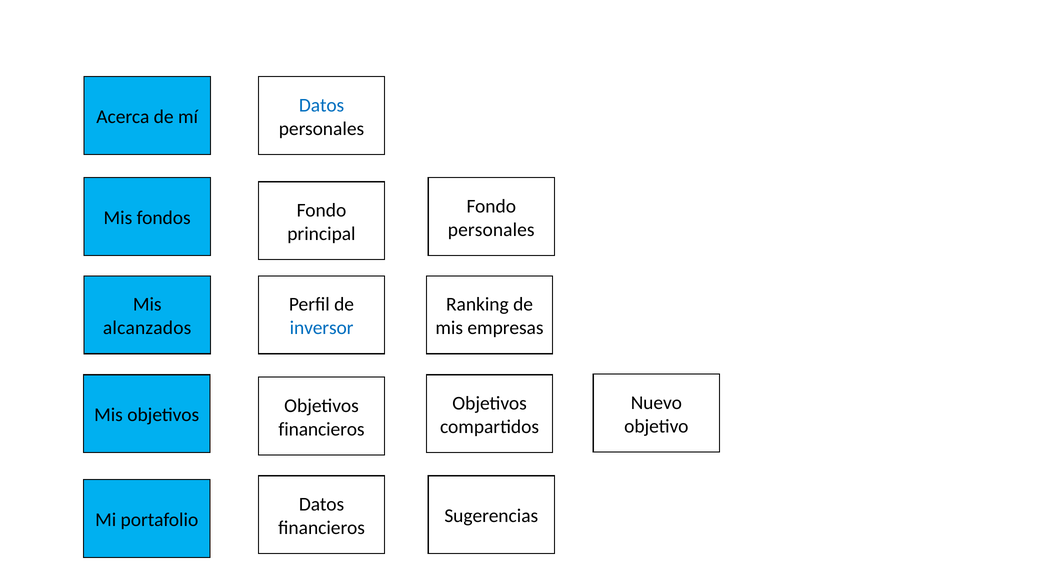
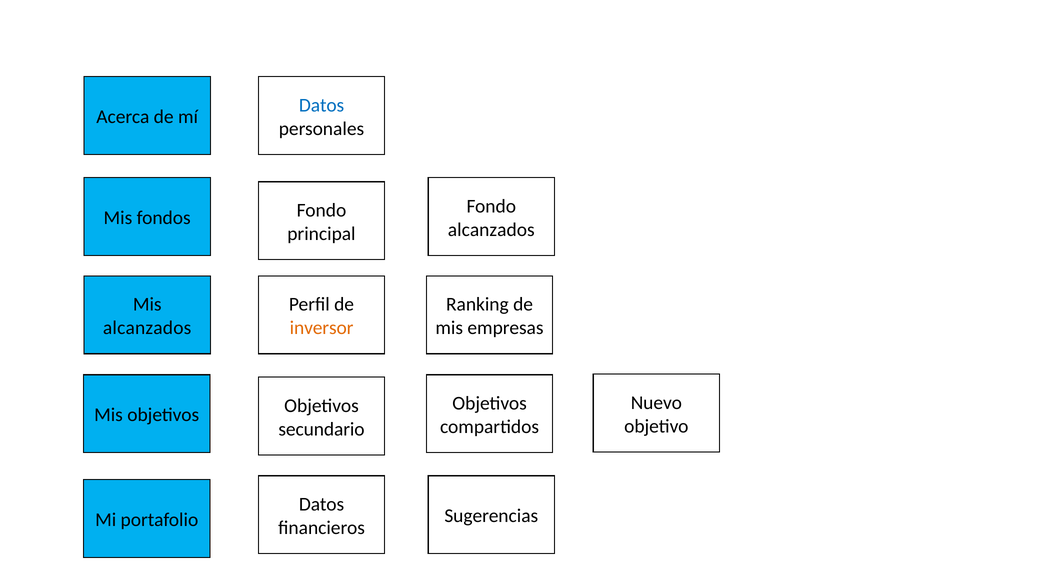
personales: personales -> alcanzados (491, 230)
inversor colour: blue -> orange (322, 328)
financieros: financieros -> secundario (322, 429)
